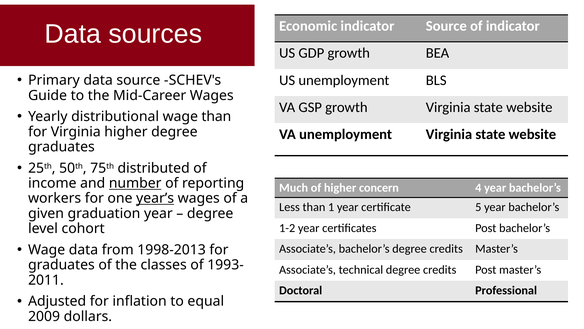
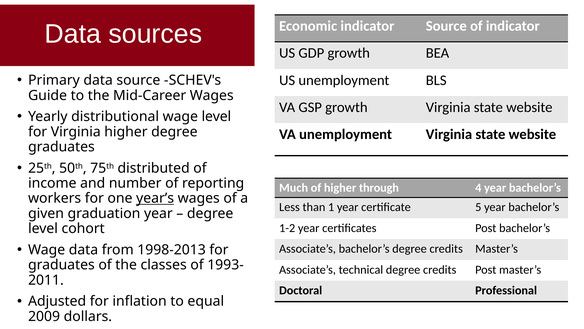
wage than: than -> level (216, 116)
number underline: present -> none (135, 183)
concern: concern -> through (379, 188)
